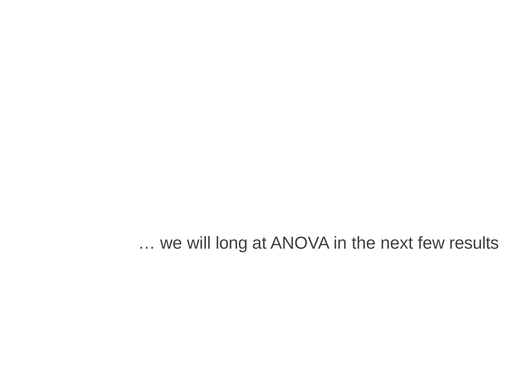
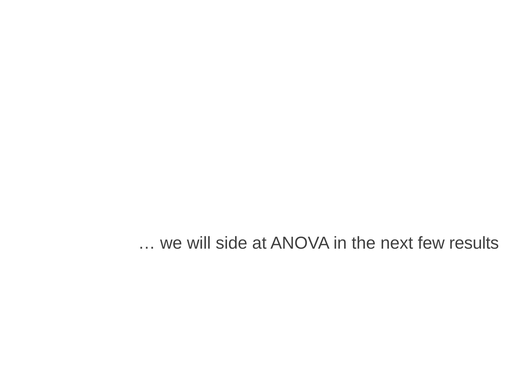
long: long -> side (232, 243)
